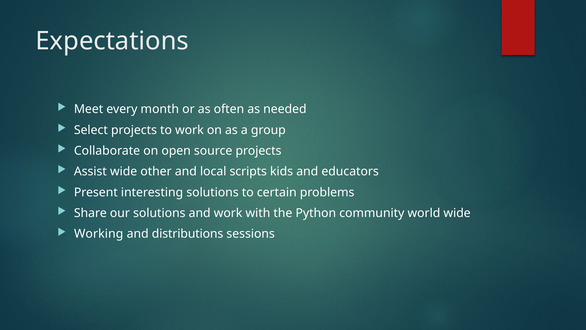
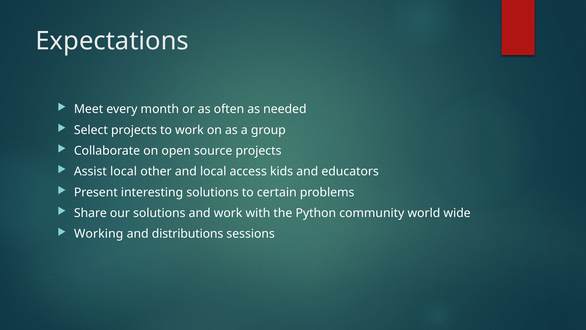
Assist wide: wide -> local (124, 171)
scripts: scripts -> access (248, 171)
